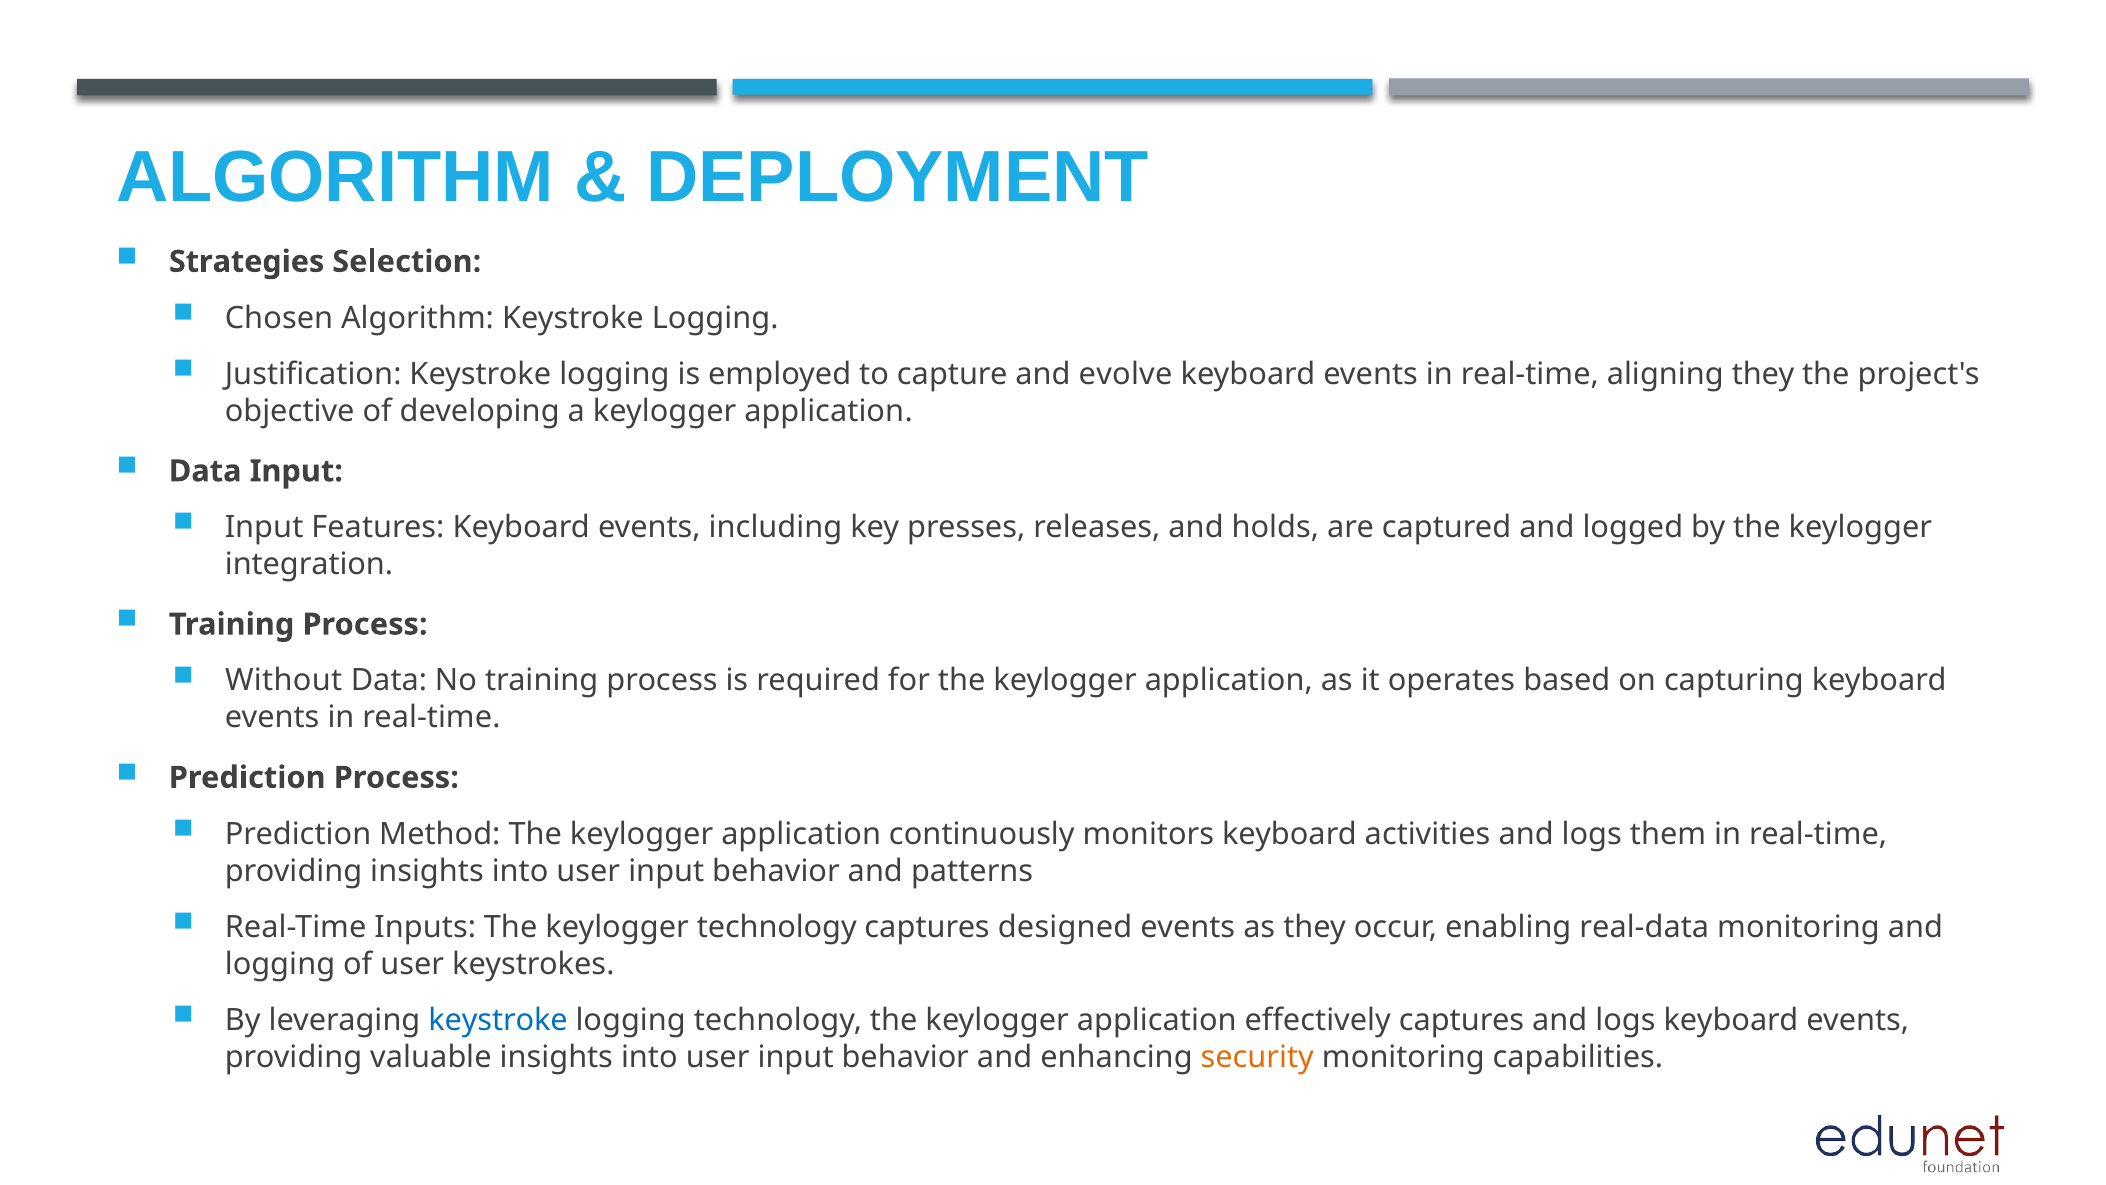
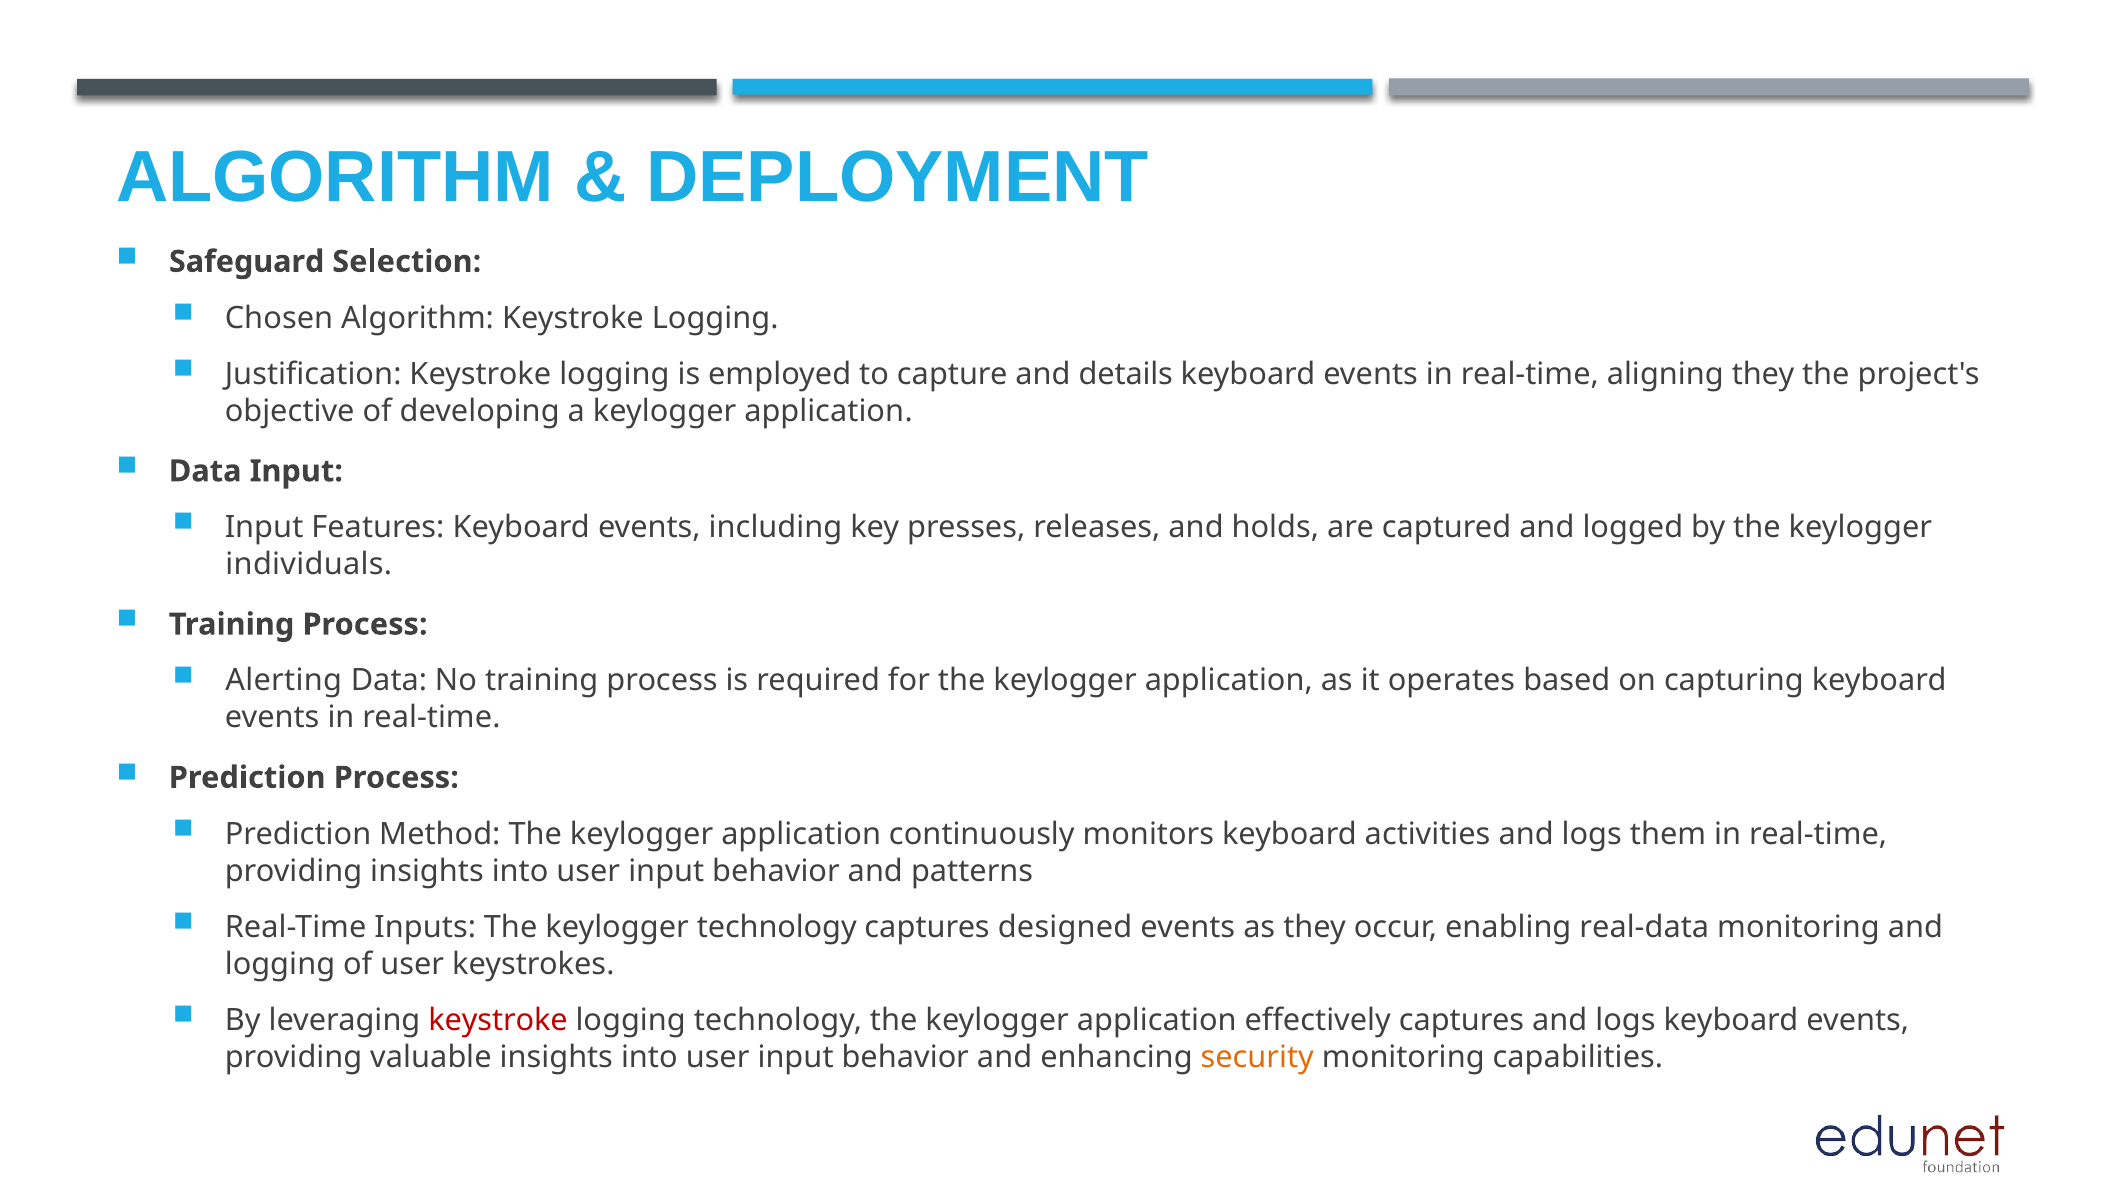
Strategies: Strategies -> Safeguard (247, 262)
evolve: evolve -> details (1126, 374)
integration: integration -> individuals (309, 564)
Without: Without -> Alerting (284, 680)
keystroke colour: blue -> red (498, 1020)
